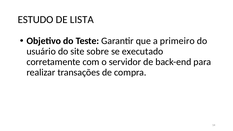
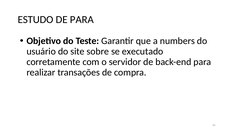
DE LISTA: LISTA -> PARA (82, 20)
primeiro: primeiro -> numbers (177, 41)
